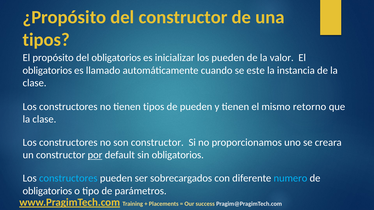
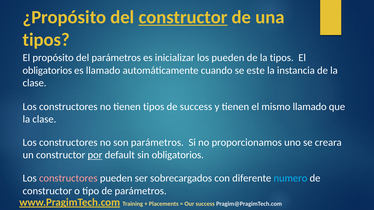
constructor underline: none -> present (183, 17)
del obligatorios: obligatorios -> parámetros (116, 58)
la valor: valor -> tipos (282, 58)
de pueden: pueden -> success (196, 107)
mismo retorno: retorno -> llamado (310, 107)
son constructor: constructor -> parámetros (157, 143)
constructores colour: light blue -> pink (68, 179)
obligatorios: obligatorios -> constructor (47, 191)
